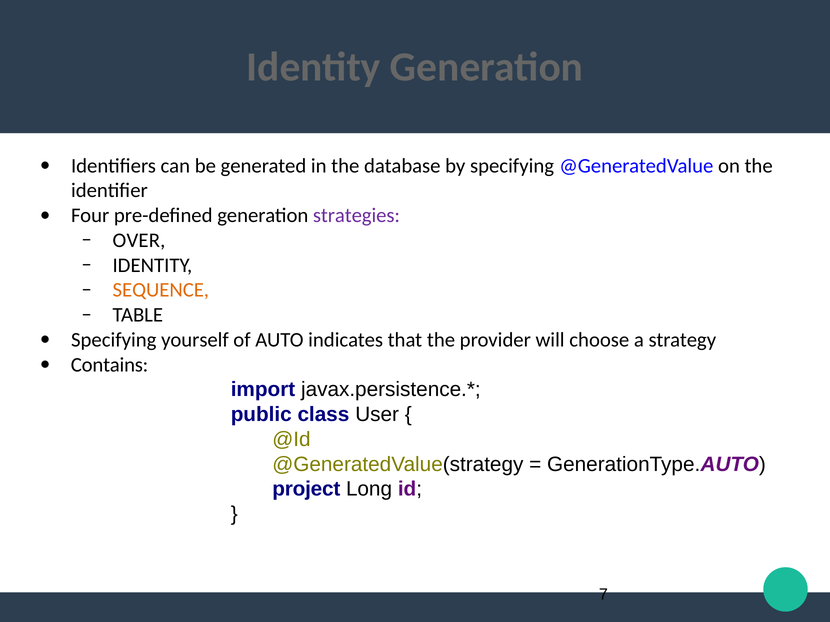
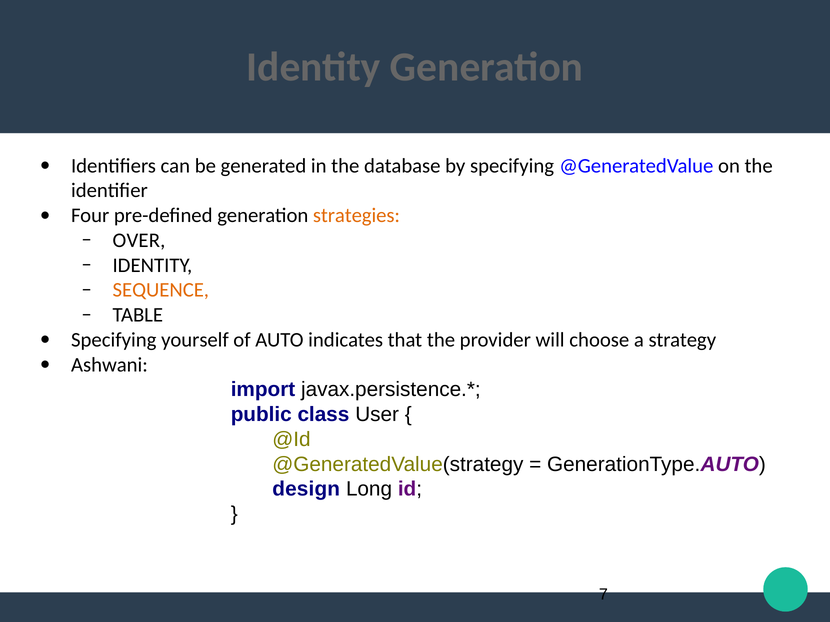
strategies colour: purple -> orange (356, 216)
Contains: Contains -> Ashwani (109, 365)
project: project -> design (306, 490)
